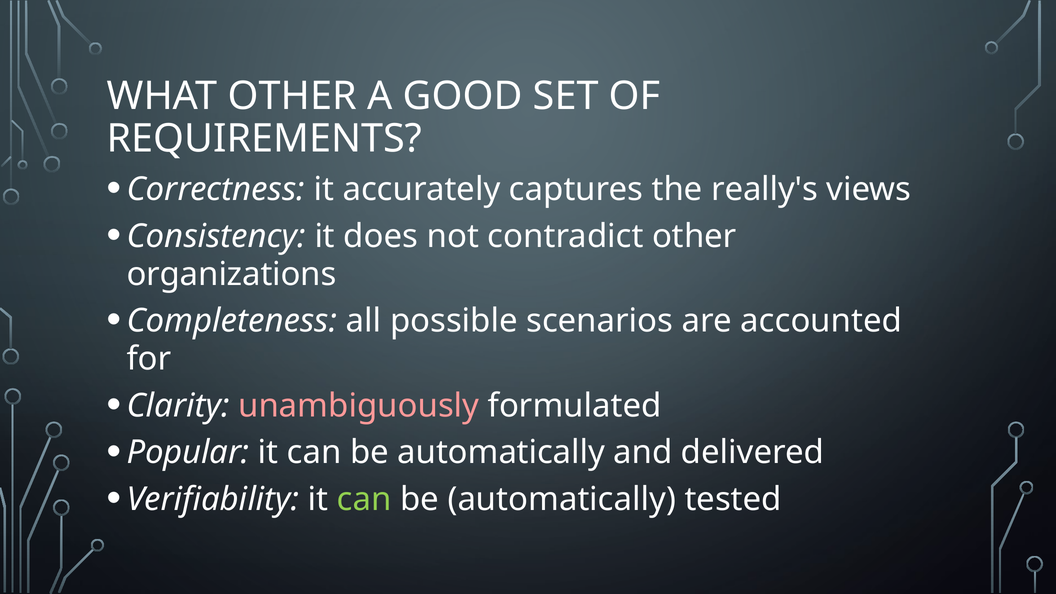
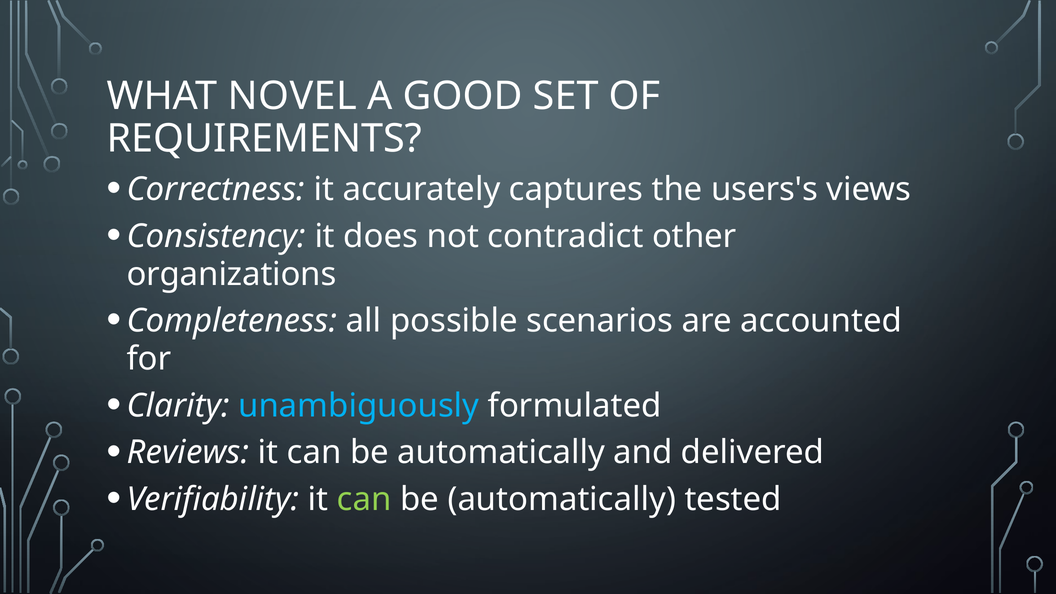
WHAT OTHER: OTHER -> NOVEL (292, 96)
really's: really's -> users's (764, 189)
unambiguously colour: pink -> light blue (359, 406)
Popular: Popular -> Reviews (188, 453)
